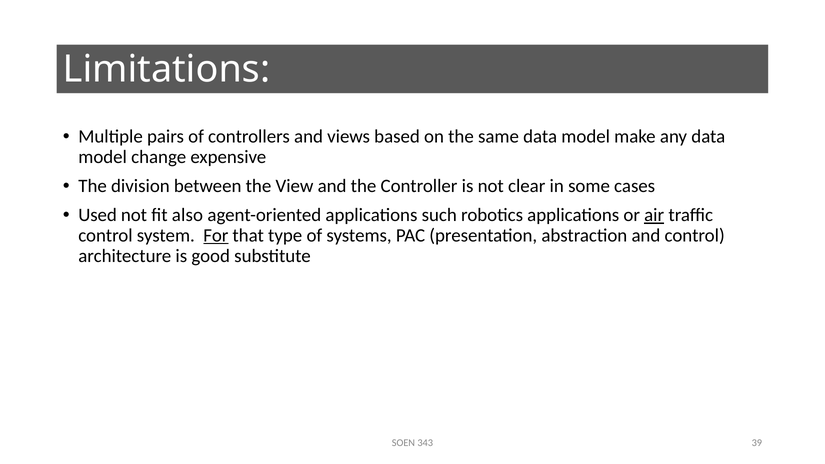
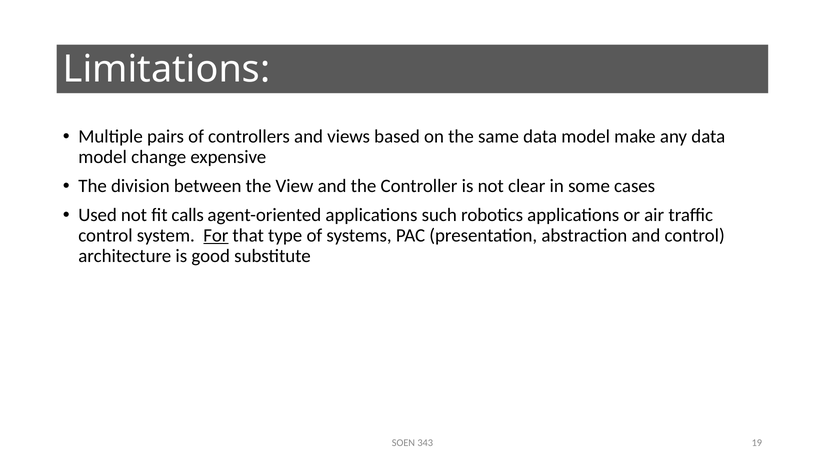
also: also -> calls (188, 215)
air underline: present -> none (654, 215)
39: 39 -> 19 (757, 443)
